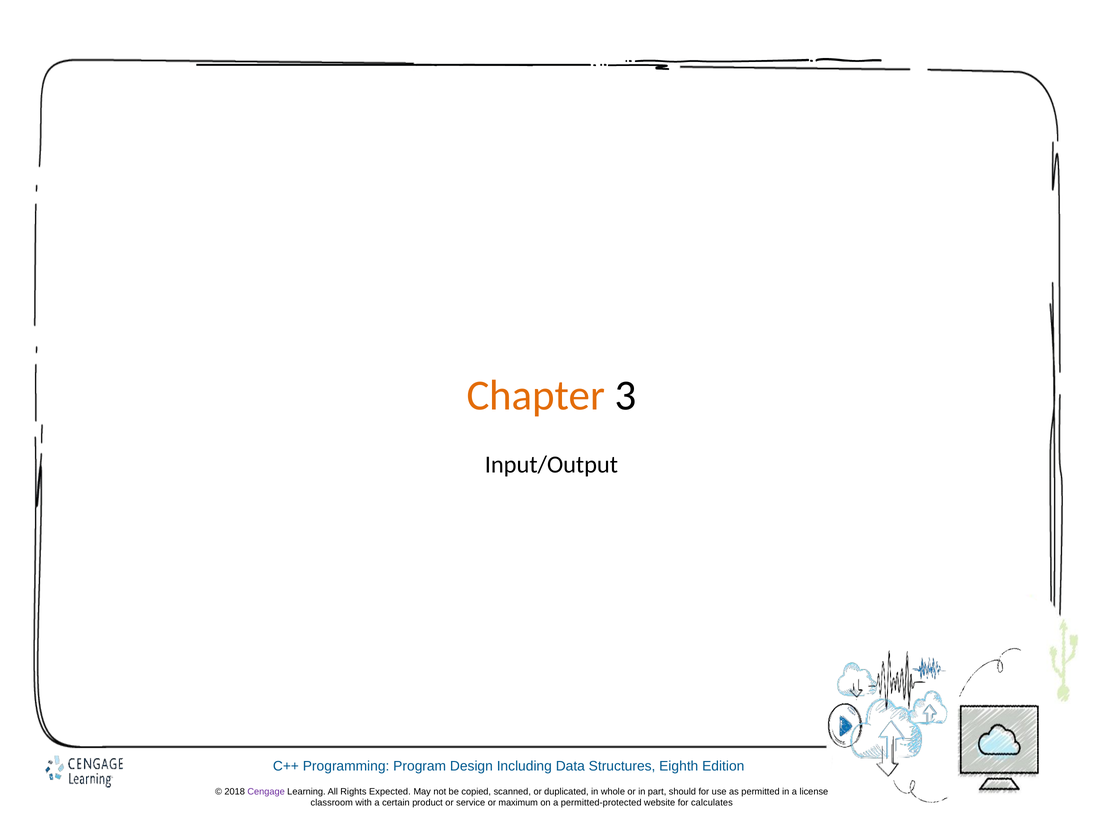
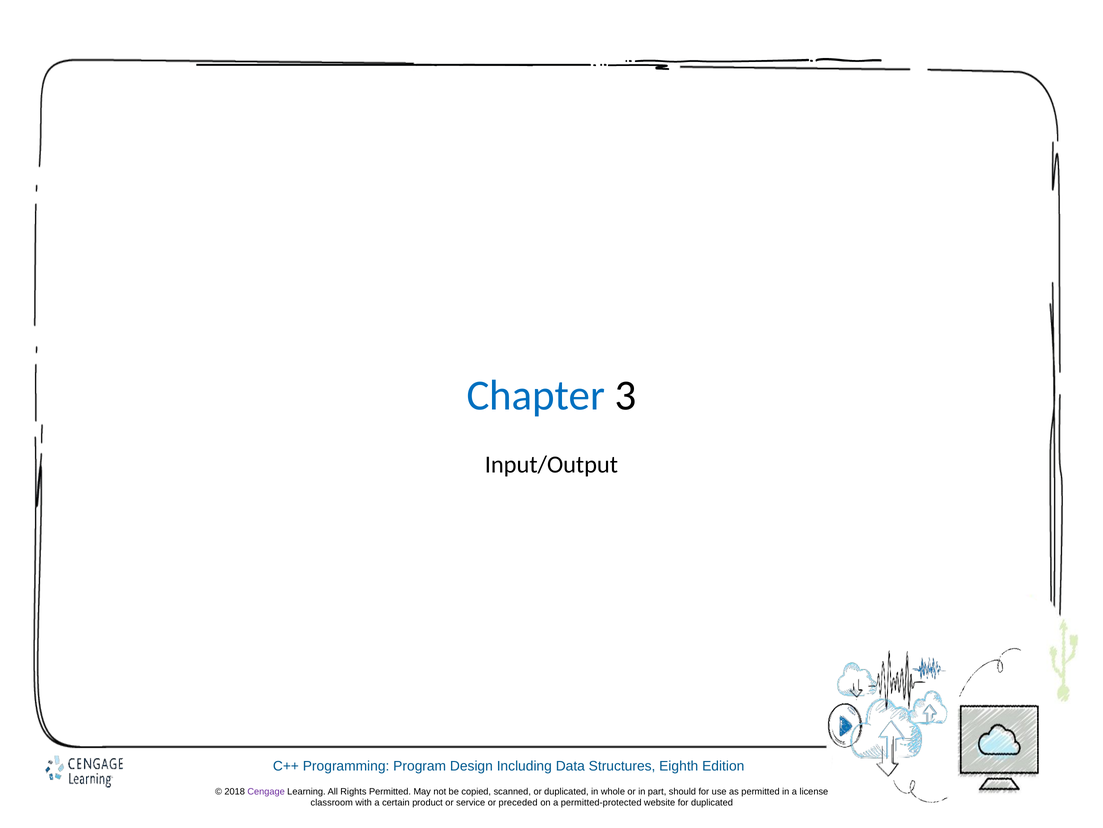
Chapter colour: orange -> blue (536, 395)
Rights Expected: Expected -> Permitted (390, 791)
maximum: maximum -> preceded (518, 802)
for calculates: calculates -> duplicated (712, 802)
